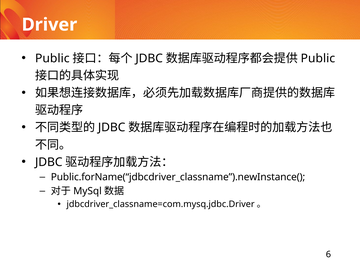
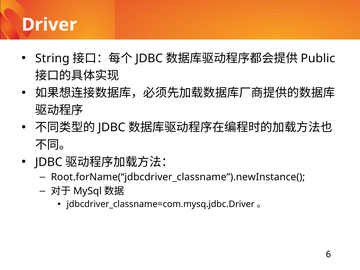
Public: Public -> String (52, 58)
Public.forName(“jdbcdriver_classname”).newInstance(: Public.forName(“jdbcdriver_classname”).newInstance( -> Root.forName(“jdbcdriver_classname”).newInstance( (178, 177)
